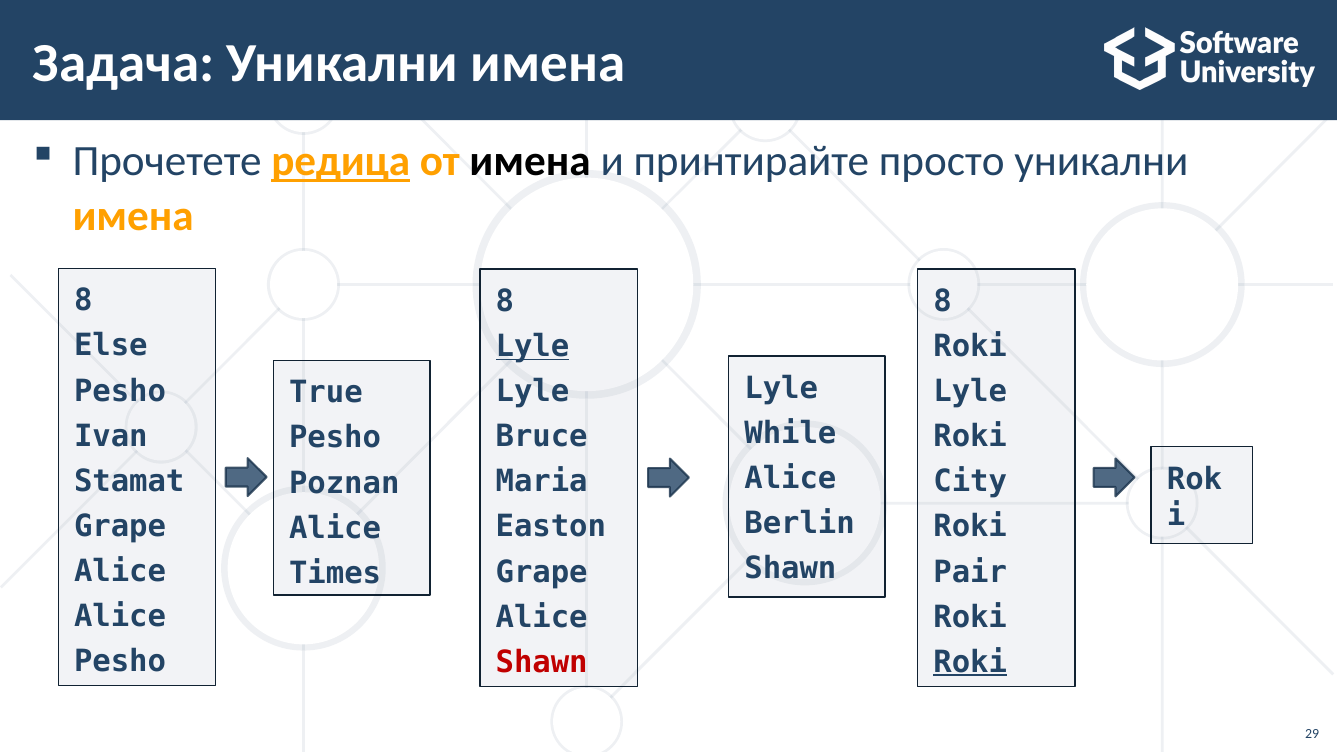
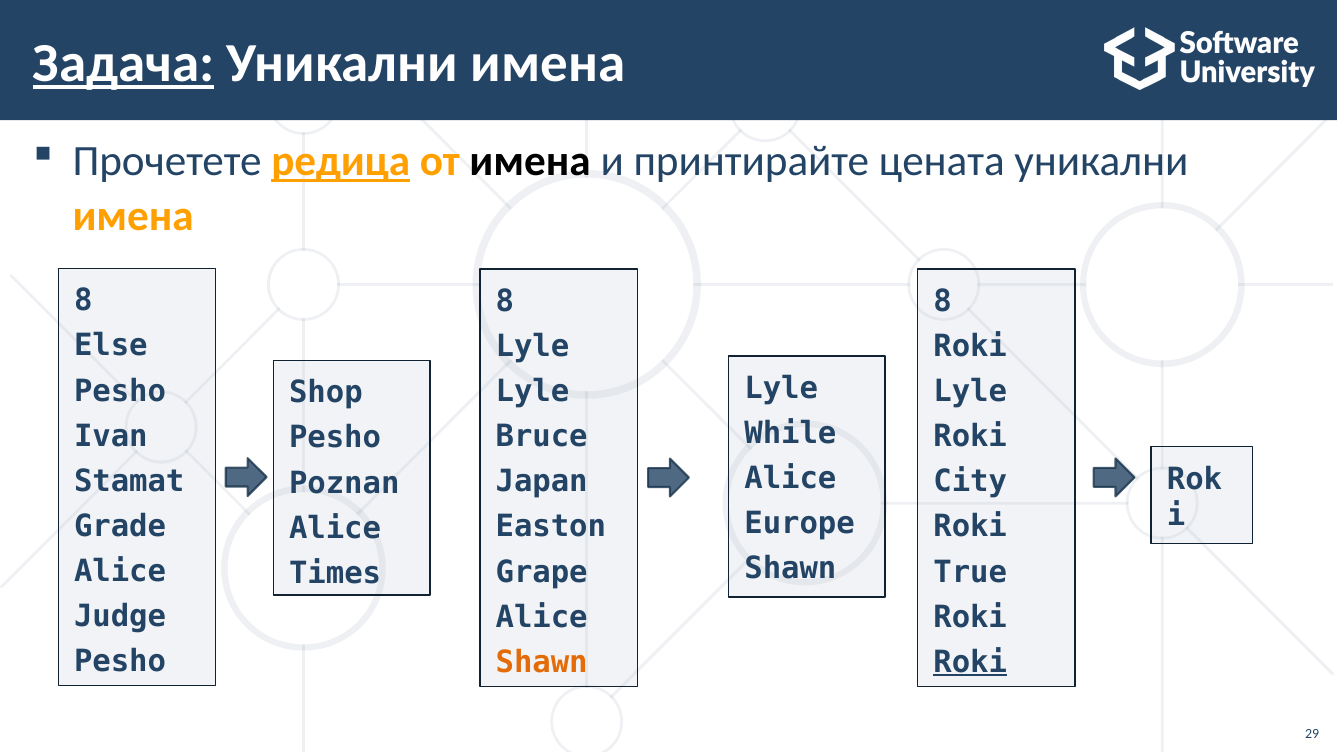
Задача underline: none -> present (124, 63)
просто: просто -> цената (942, 162)
Lyle underline: present -> none (532, 346)
True: True -> Shop (326, 393)
Maria: Maria -> Japan (542, 482)
Berlin: Berlin -> Europe (800, 524)
Grape: Grape -> Grade (120, 526)
Pair: Pair -> True (970, 572)
Alice: Alice -> Judge (120, 617)
Shawn colour: red -> orange (542, 662)
